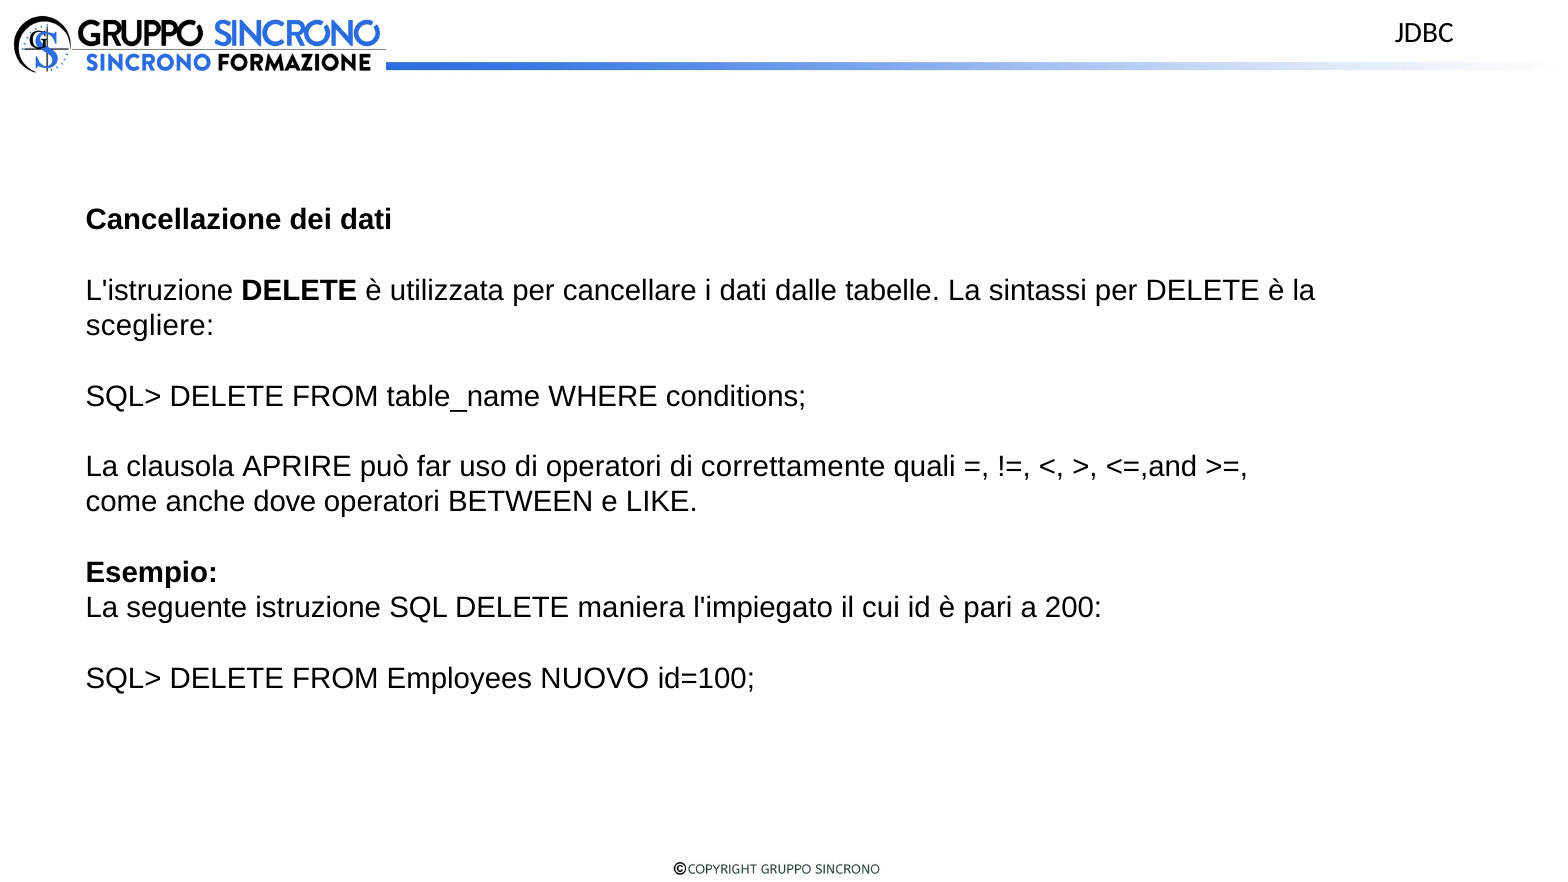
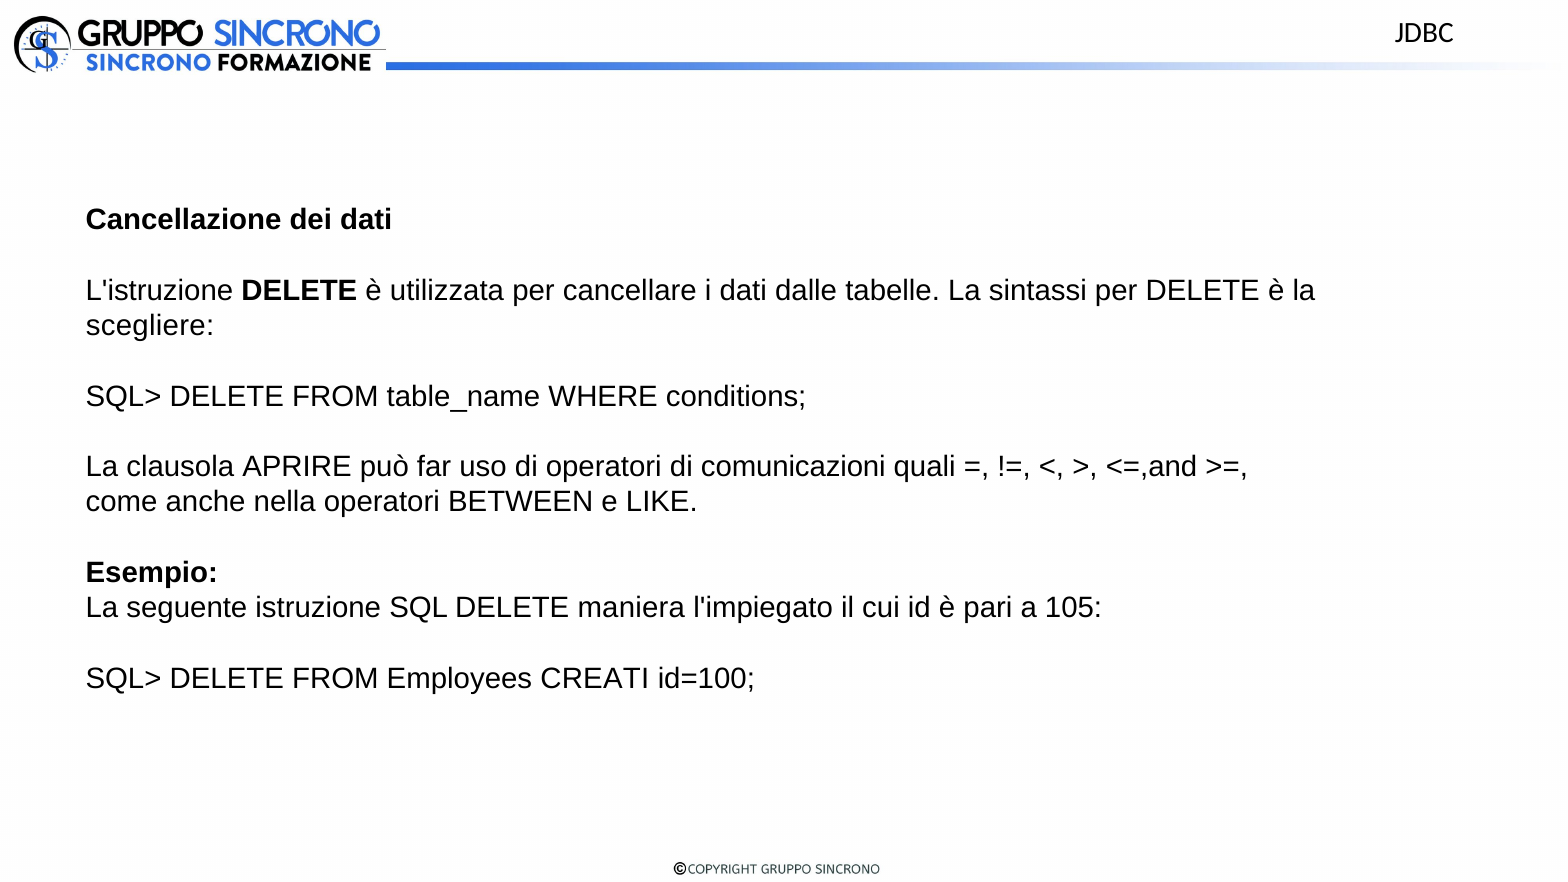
correttamente: correttamente -> comunicazioni (793, 467)
dove: dove -> nella (285, 502)
200: 200 -> 105 (1074, 608)
NUOVO: NUOVO -> CREATI (595, 679)
